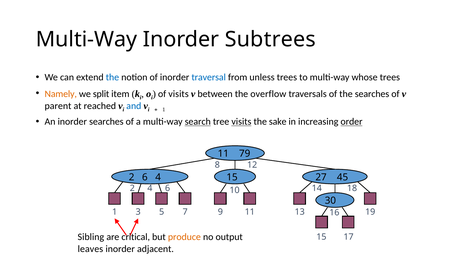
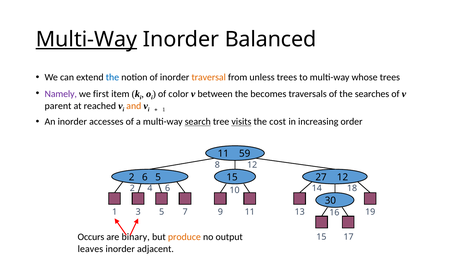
Multi-Way underline: none -> present (87, 39)
Subtrees: Subtrees -> Balanced (270, 39)
traversal colour: blue -> orange (209, 77)
Namely colour: orange -> purple (61, 94)
split: split -> first (101, 94)
of visits: visits -> color (179, 94)
overflow: overflow -> becomes (268, 94)
and colour: blue -> orange (134, 106)
inorder searches: searches -> accesses (106, 122)
sake: sake -> cost (278, 122)
order underline: present -> none (352, 122)
79: 79 -> 59 (245, 154)
6 4: 4 -> 5 (158, 177)
27 45: 45 -> 12 (342, 177)
Sibling: Sibling -> Occurs (91, 237)
critical: critical -> binary (136, 237)
